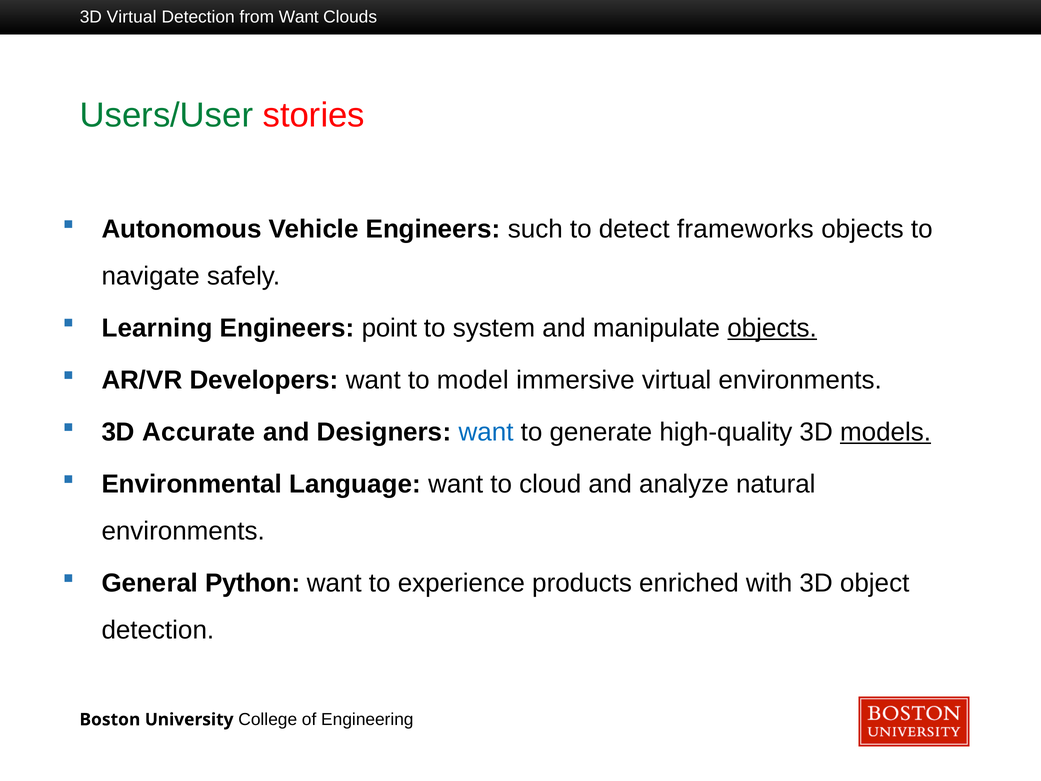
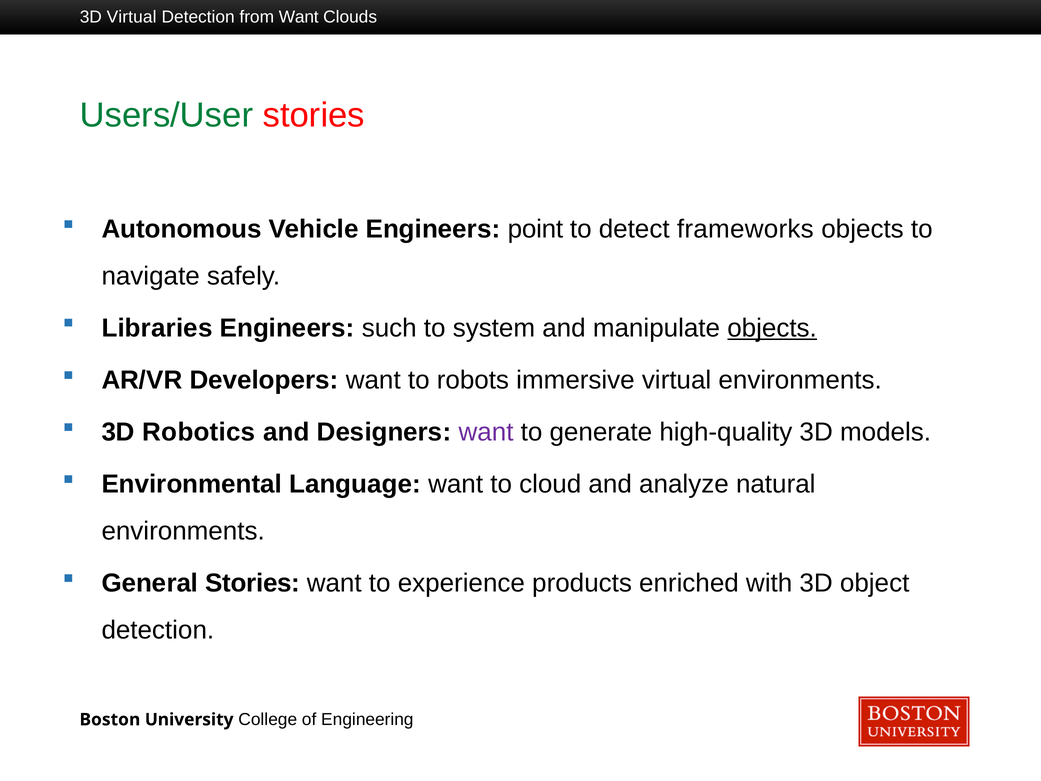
such: such -> point (535, 229)
Learning: Learning -> Libraries (157, 328)
point: point -> such (389, 328)
model: model -> robots (473, 380)
Accurate: Accurate -> Robotics (199, 432)
want colour: blue -> purple (486, 432)
models underline: present -> none (886, 432)
General Python: Python -> Stories (253, 583)
